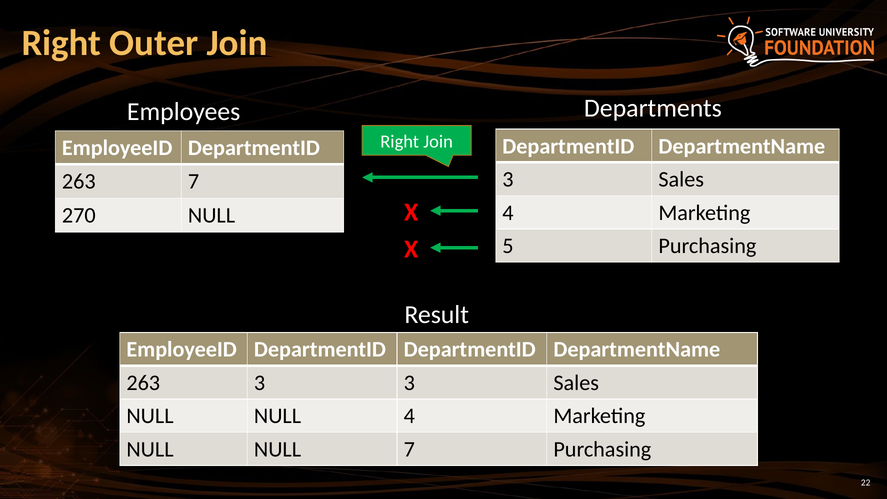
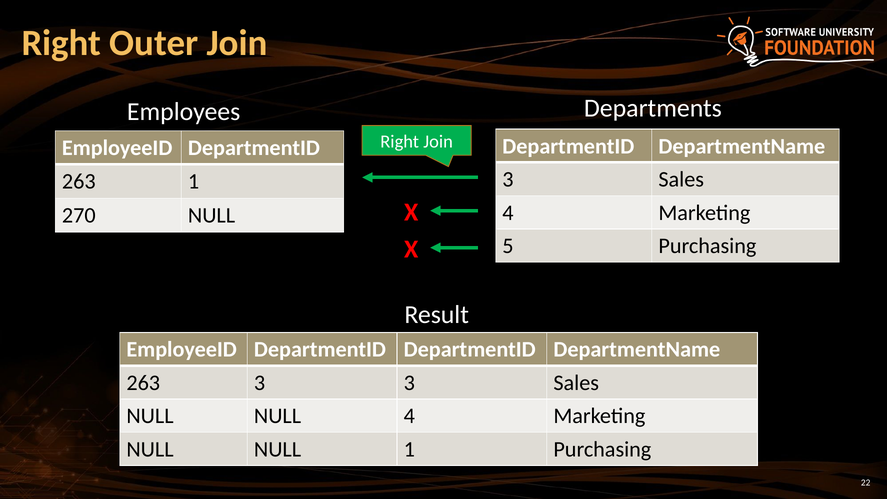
263 7: 7 -> 1 (194, 182)
NULL 7: 7 -> 1 (409, 449)
